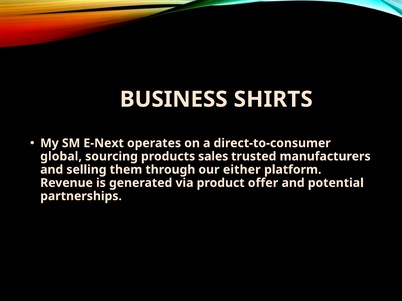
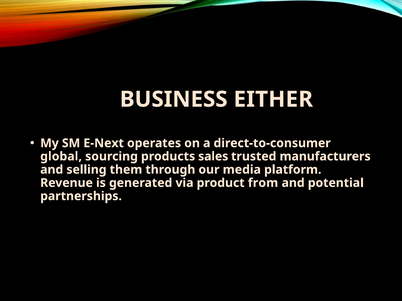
SHIRTS: SHIRTS -> EITHER (273, 99)
either: either -> media (242, 170)
offer: offer -> from (263, 183)
